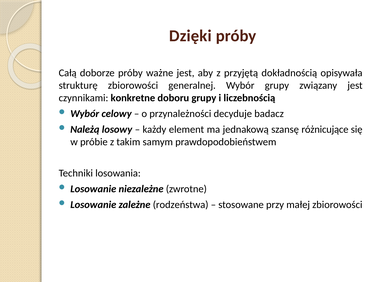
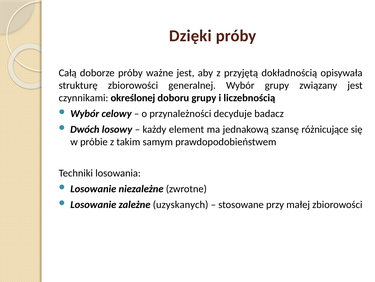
konkretne: konkretne -> określonej (133, 98)
Należą: Należą -> Dwóch (85, 129)
rodzeństwa: rodzeństwa -> uzyskanych (181, 204)
